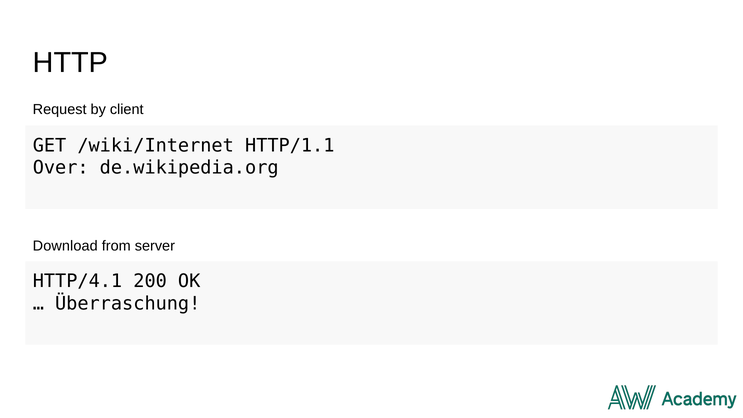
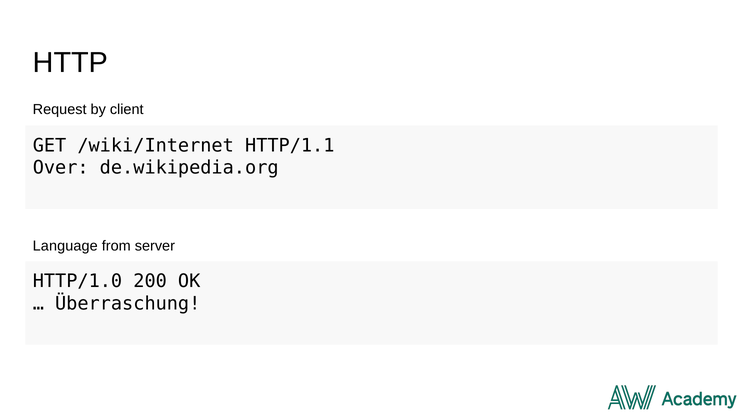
Download: Download -> Language (65, 246)
HTTP/4.1: HTTP/4.1 -> HTTP/1.0 (77, 281)
